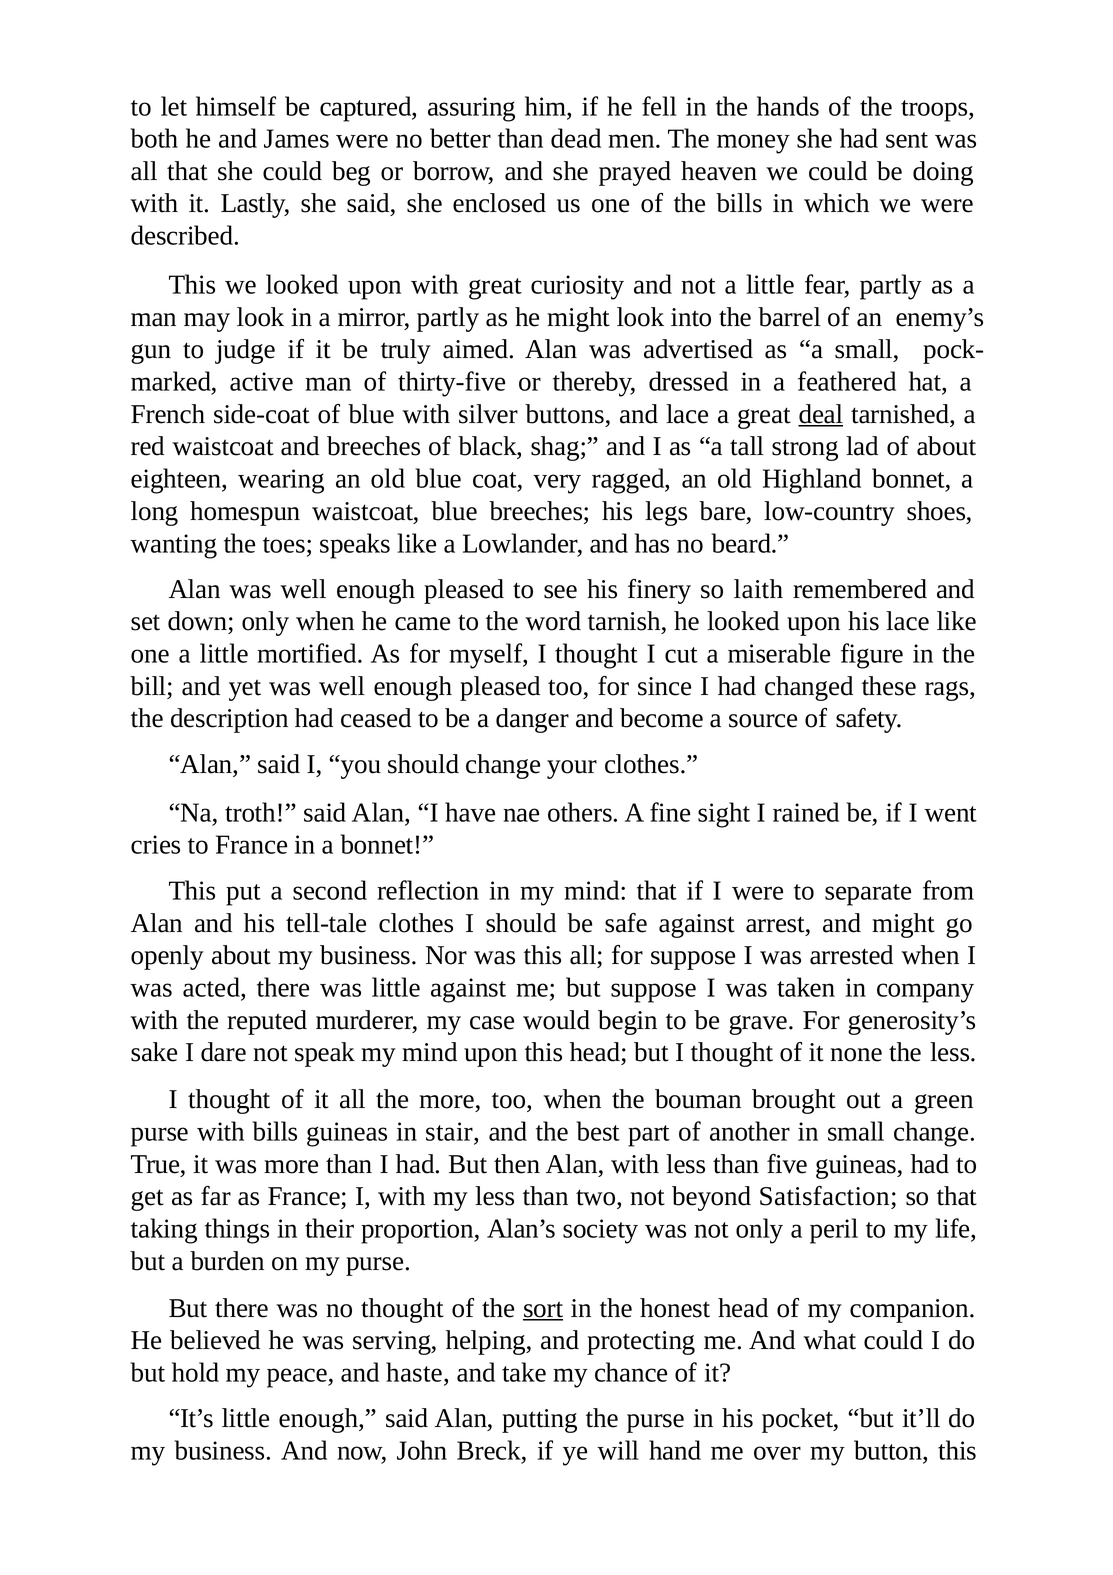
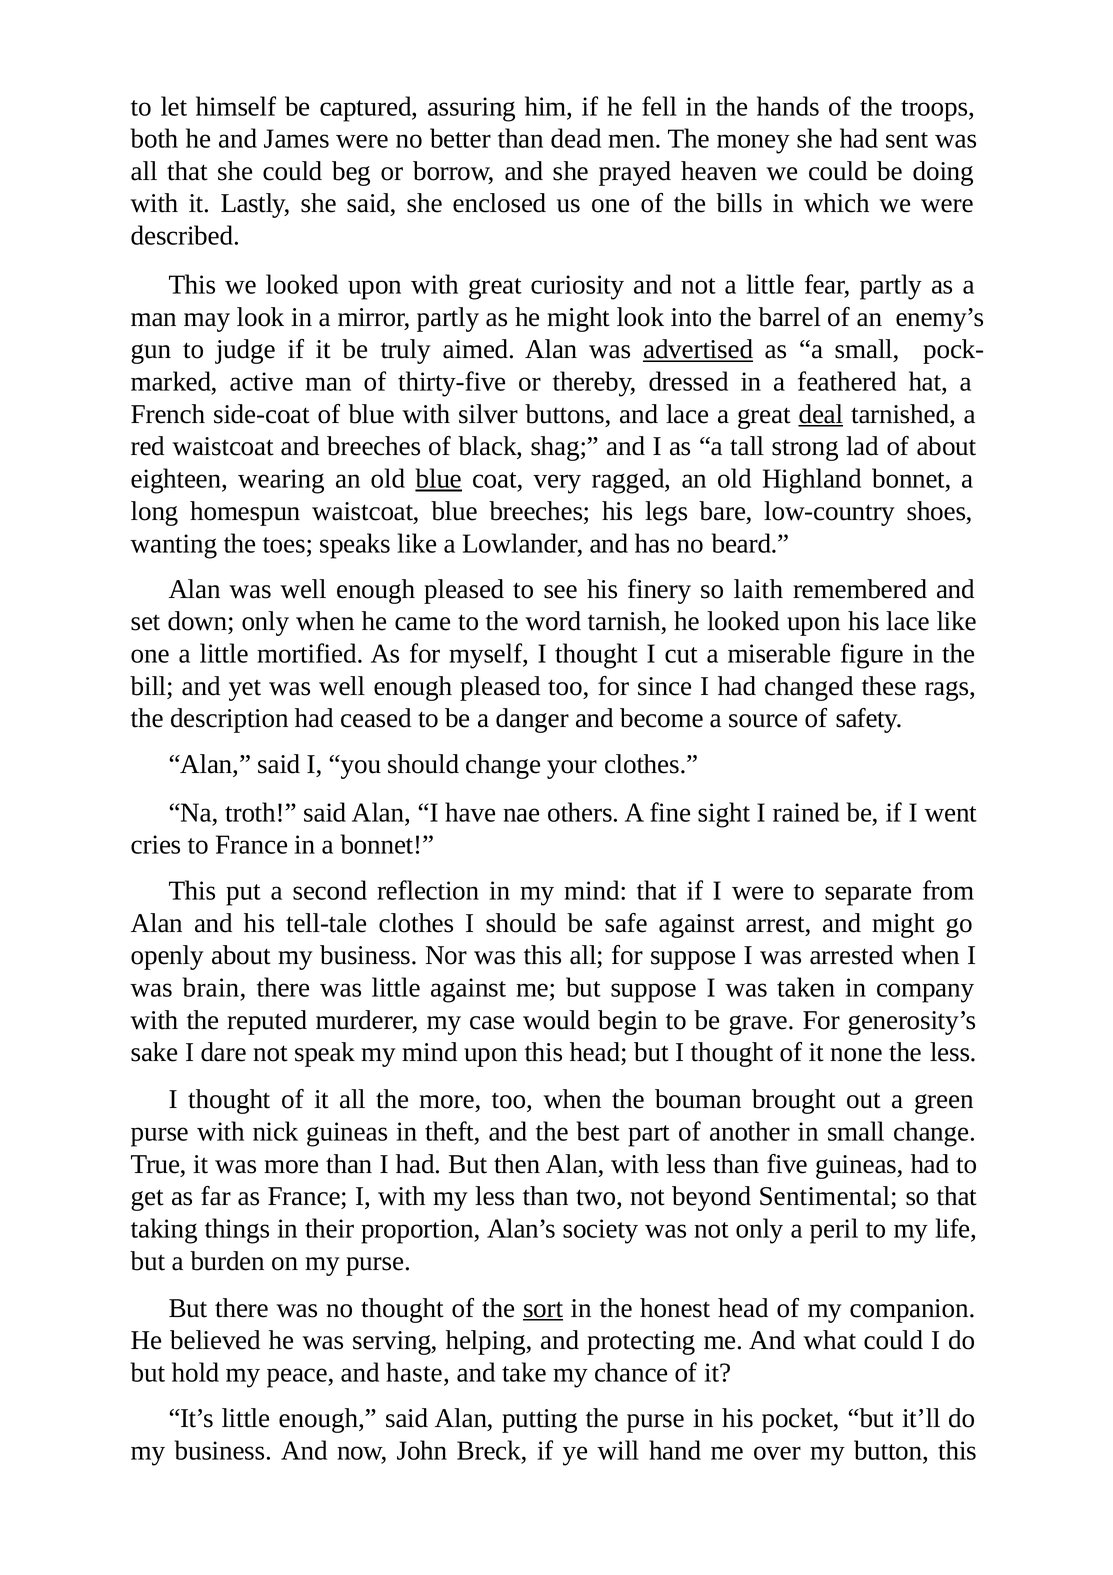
advertised underline: none -> present (698, 349)
blue underline: none -> present (439, 479)
acted: acted -> brain (215, 988)
with bills: bills -> nick (276, 1132)
stair: stair -> theft (453, 1132)
Satisfaction: Satisfaction -> Sentimental (828, 1197)
